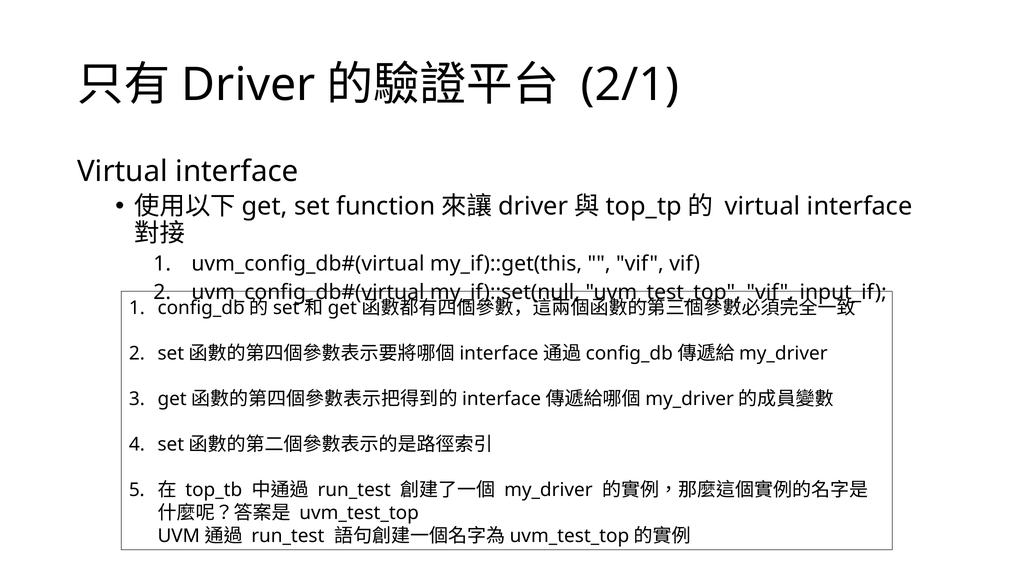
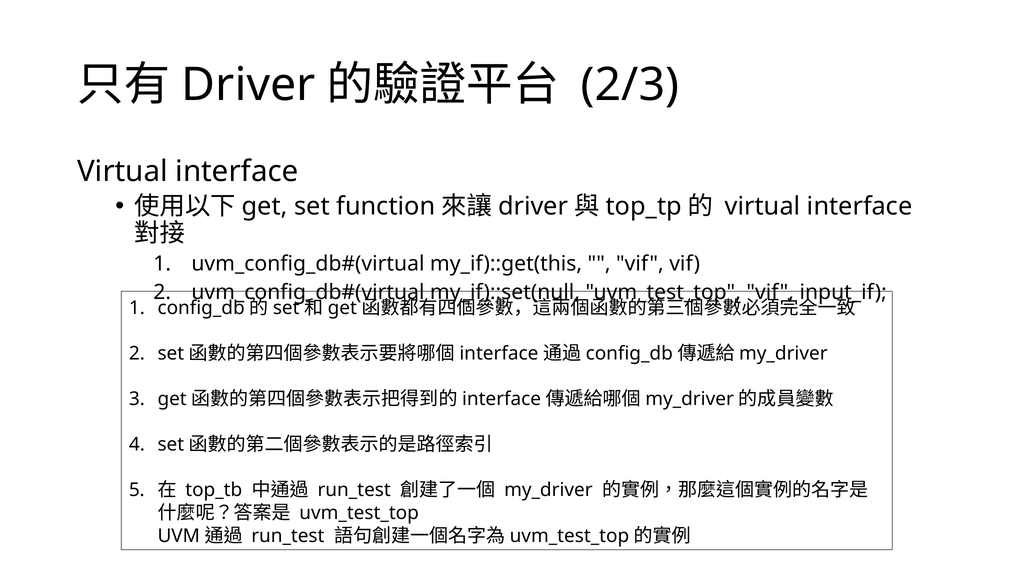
2/1: 2/1 -> 2/3 (630, 85)
